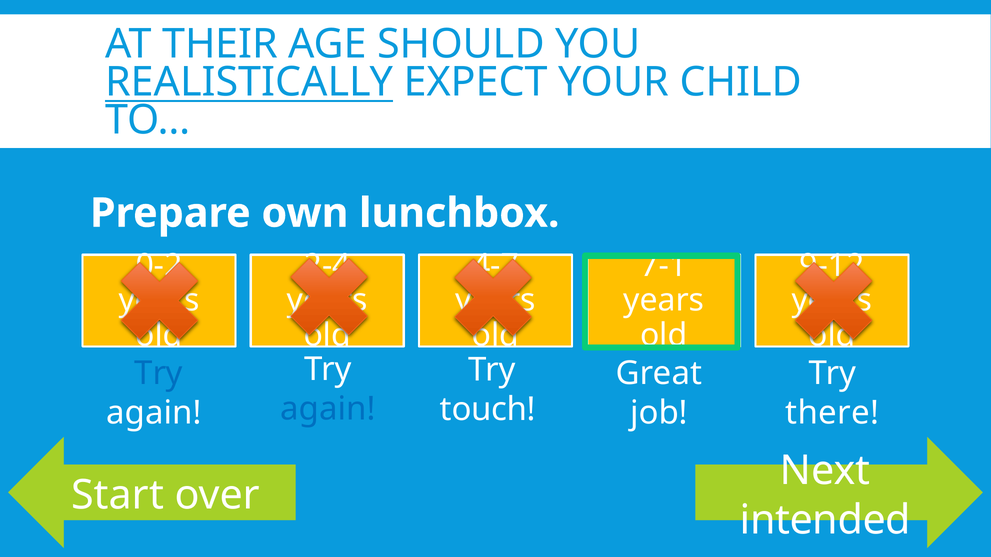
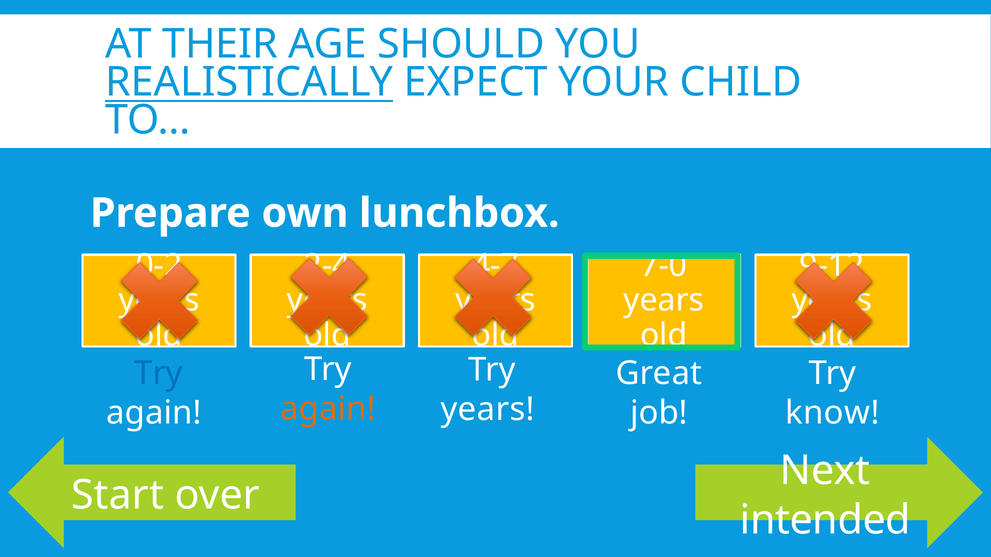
7-1: 7-1 -> 7-0 (664, 266)
again colour: blue -> orange (328, 409)
touch: touch -> years (488, 410)
there: there -> know (832, 413)
